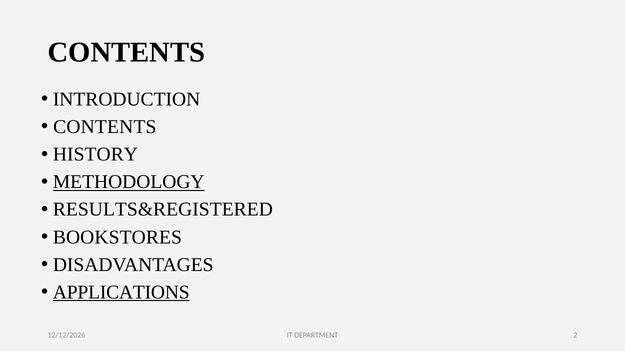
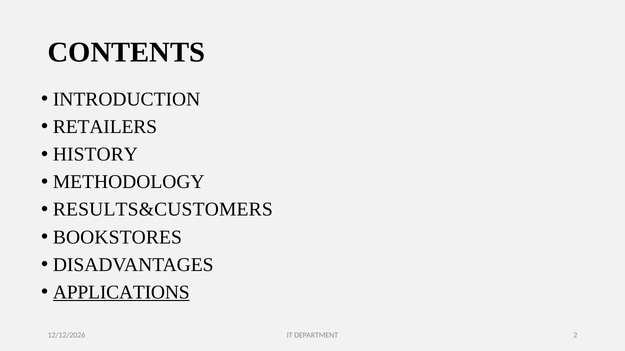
CONTENTS: CONTENTS -> RETAILERS (105, 127)
METHODOLOGY underline: present -> none (129, 182)
RESULTS&REGISTERED: RESULTS&REGISTERED -> RESULTS&CUSTOMERS (163, 210)
